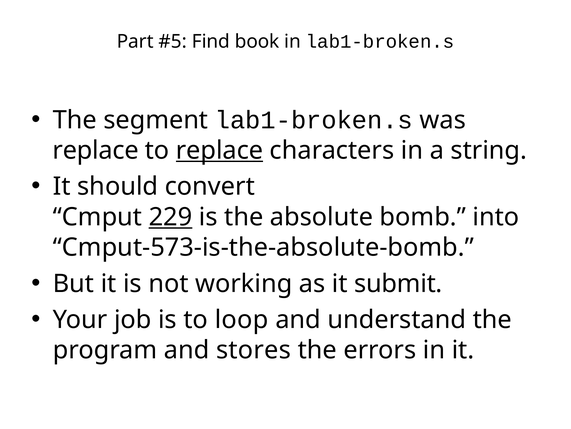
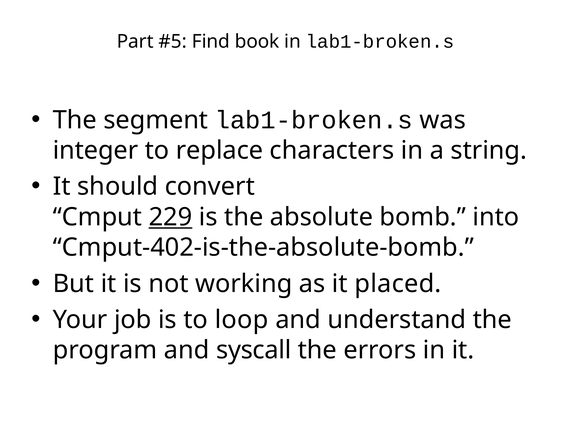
replace: replace -> integer (96, 150)
replace underline: present -> none (219, 150)
Cmput-573-is-the-absolute-bomb: Cmput-573-is-the-absolute-bomb -> Cmput-402-is-the-absolute-bomb (263, 247)
submit: submit -> placed (398, 283)
stores: stores -> syscall (254, 350)
